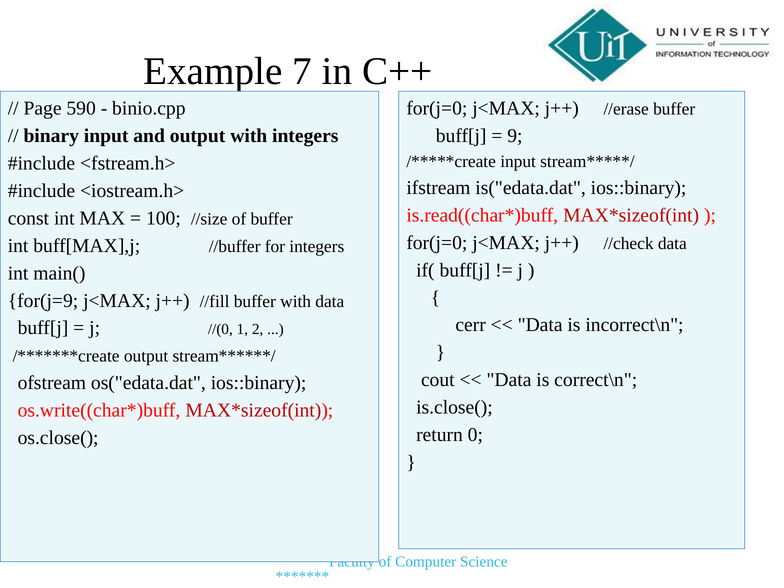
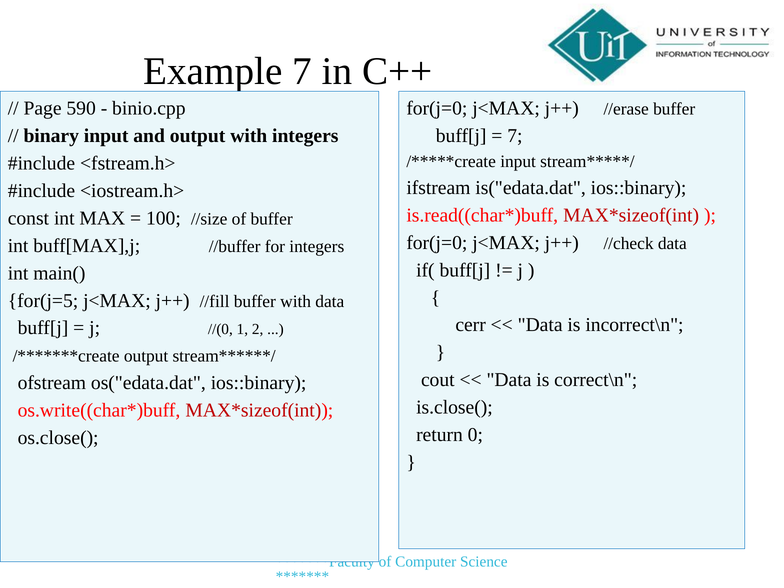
9: 9 -> 7 (515, 136)
for(j=9: for(j=9 -> for(j=5 (43, 301)
